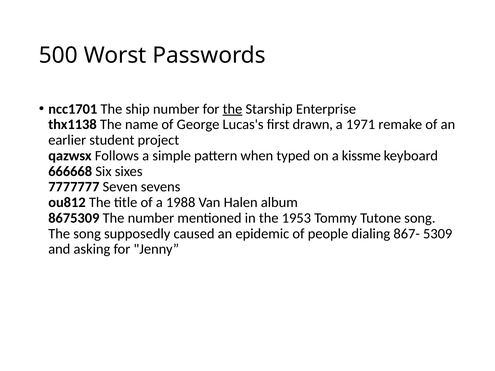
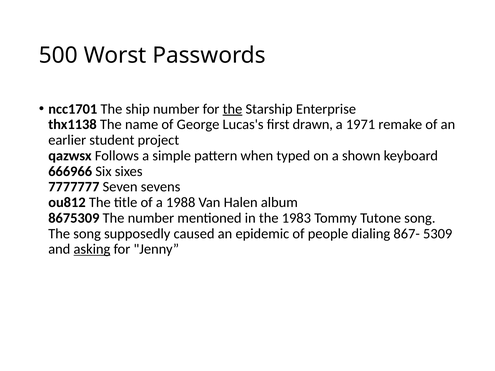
kissme: kissme -> shown (361, 156)
666668: 666668 -> 666966 (70, 171)
1953: 1953 -> 1983 (296, 218)
asking underline: none -> present (92, 249)
